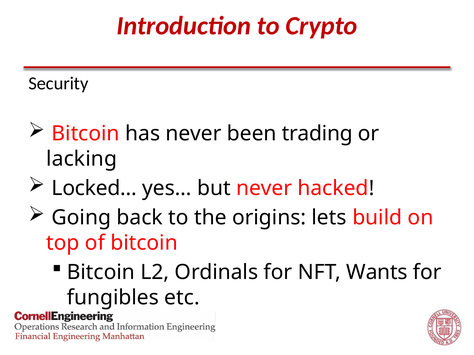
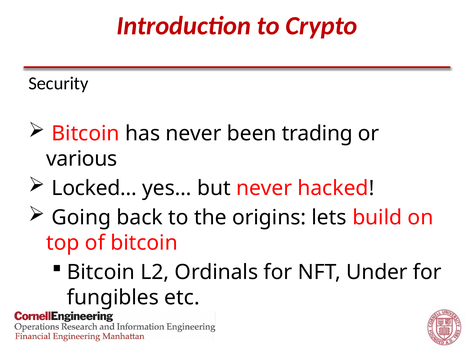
lacking: lacking -> various (82, 159)
Wants: Wants -> Under (377, 273)
